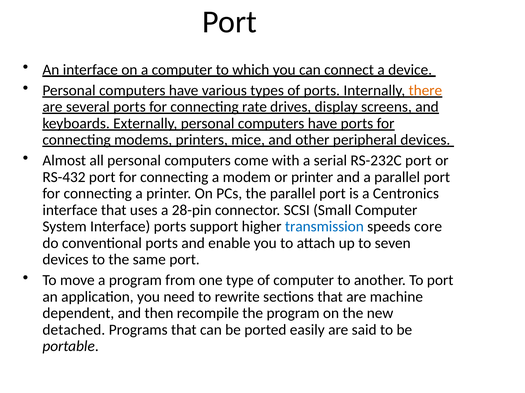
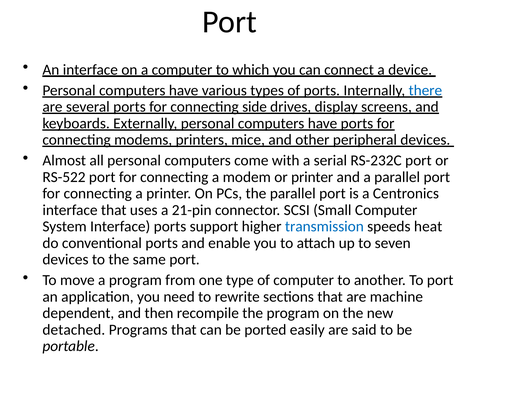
there colour: orange -> blue (425, 91)
rate: rate -> side (255, 107)
RS-432: RS-432 -> RS-522 (64, 177)
28-pin: 28-pin -> 21-pin (192, 210)
core: core -> heat (428, 227)
